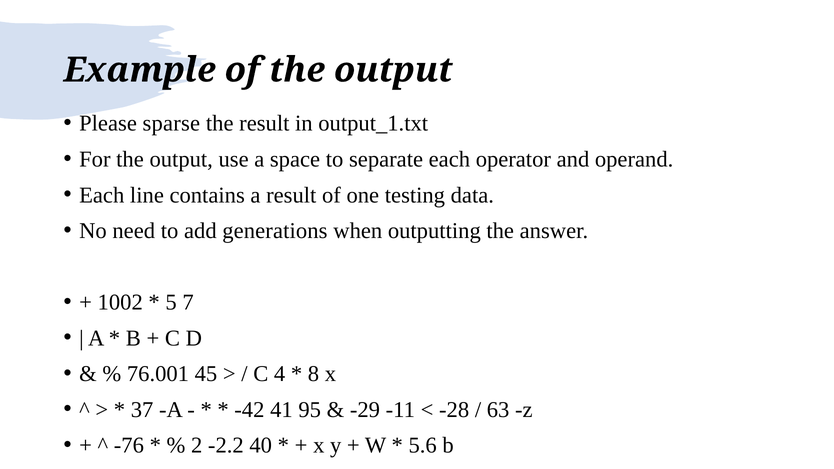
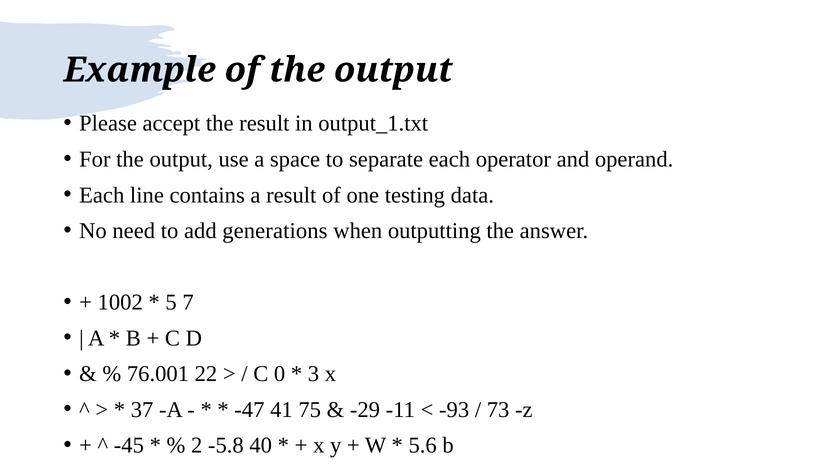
sparse: sparse -> accept (171, 124)
45: 45 -> 22 (206, 374)
4: 4 -> 0 (280, 374)
8: 8 -> 3 (313, 374)
-42: -42 -> -47 (249, 410)
95: 95 -> 75 (310, 410)
-28: -28 -> -93 (454, 410)
63: 63 -> 73 (498, 410)
-76: -76 -> -45 (129, 446)
-2.2: -2.2 -> -5.8 (226, 446)
